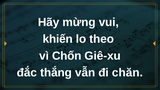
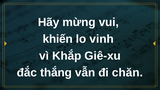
theo: theo -> vinh (102, 39)
Chốn: Chốn -> Khắp (67, 56)
